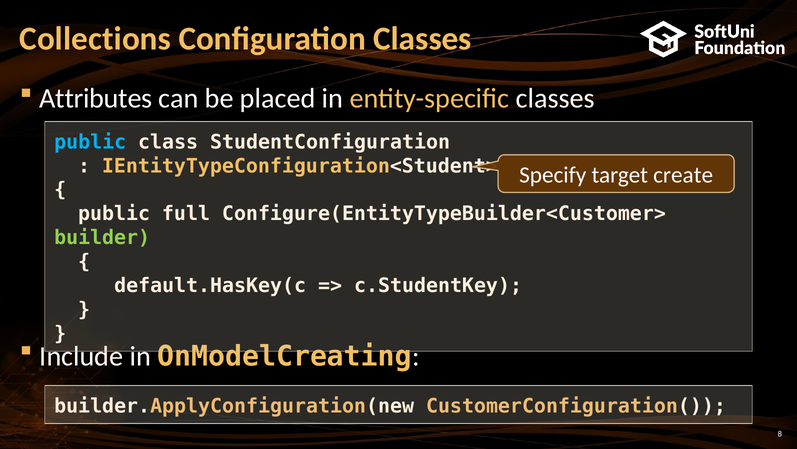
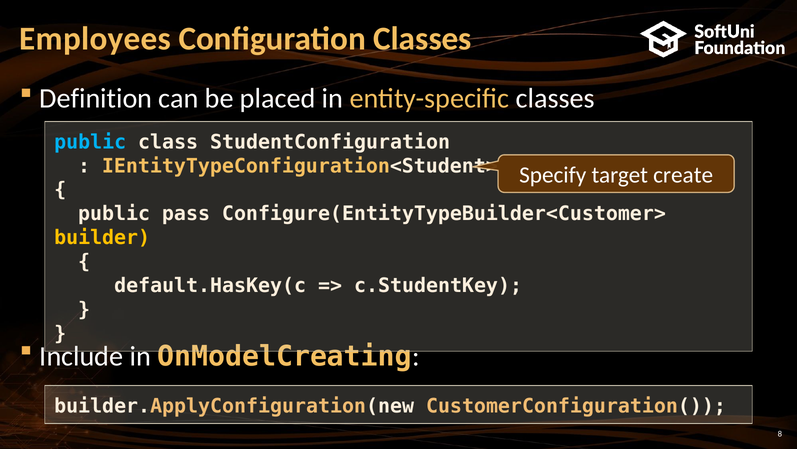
Collections: Collections -> Employees (95, 39)
Attributes: Attributes -> Definition (96, 98)
full: full -> pass (186, 214)
builder colour: light green -> yellow (102, 237)
